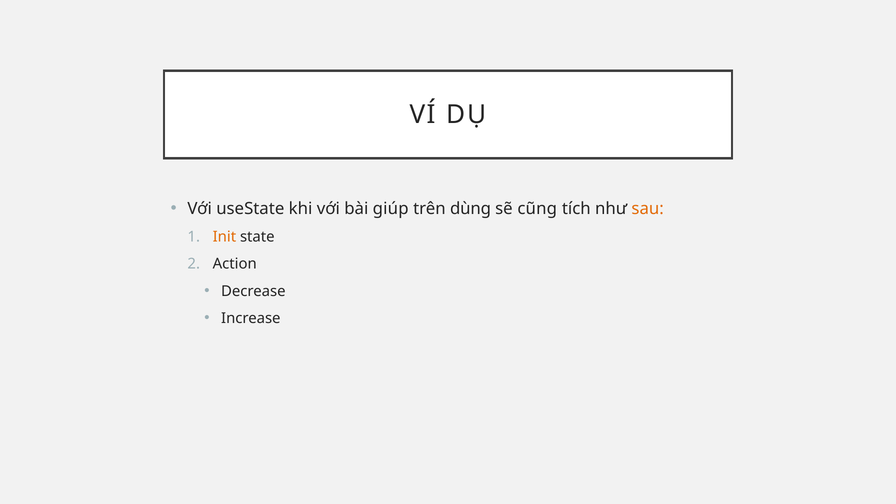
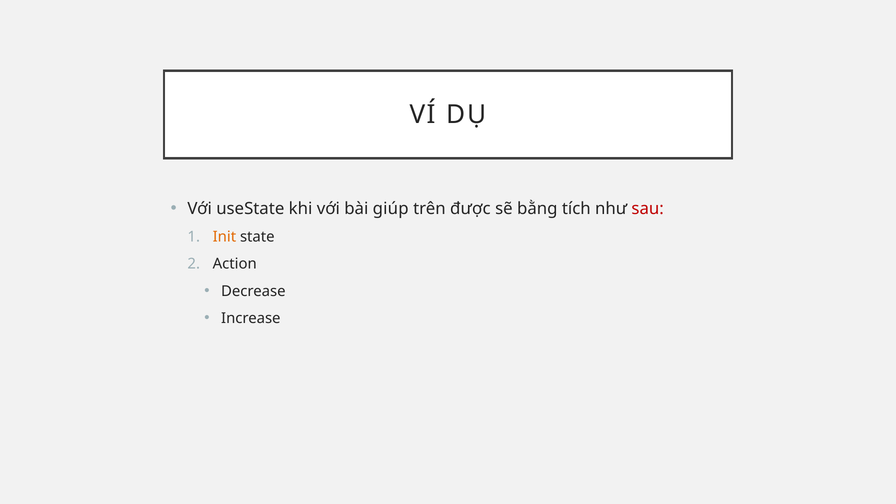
dùng: dùng -> được (470, 208)
cũng: cũng -> bằng (537, 208)
sau colour: orange -> red (648, 208)
